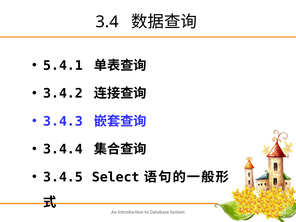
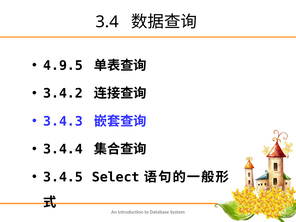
5.4.1: 5.4.1 -> 4.9.5 (63, 66)
